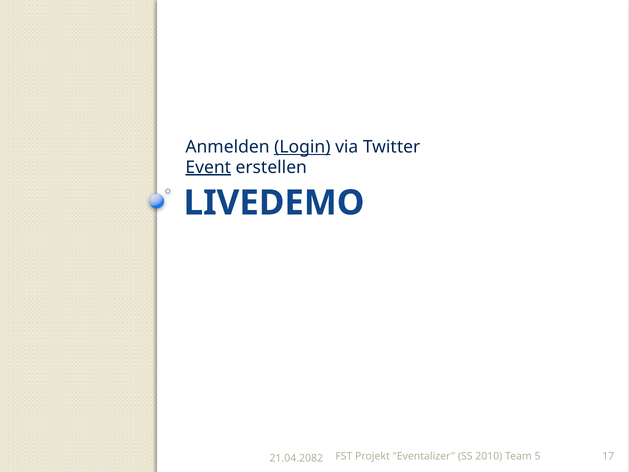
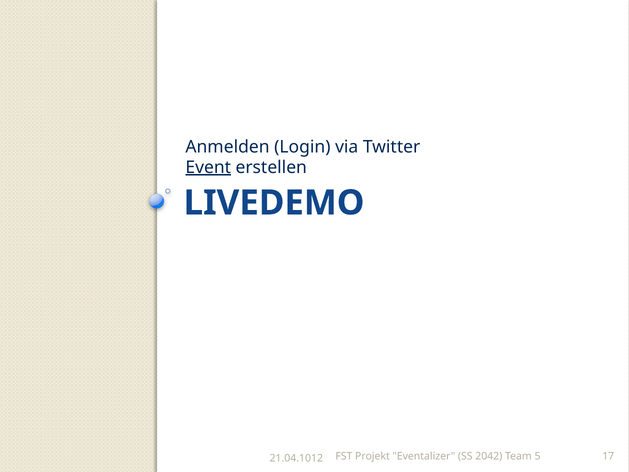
Login underline: present -> none (302, 147)
2010: 2010 -> 2042 (489, 456)
21.04.2082: 21.04.2082 -> 21.04.1012 (296, 458)
